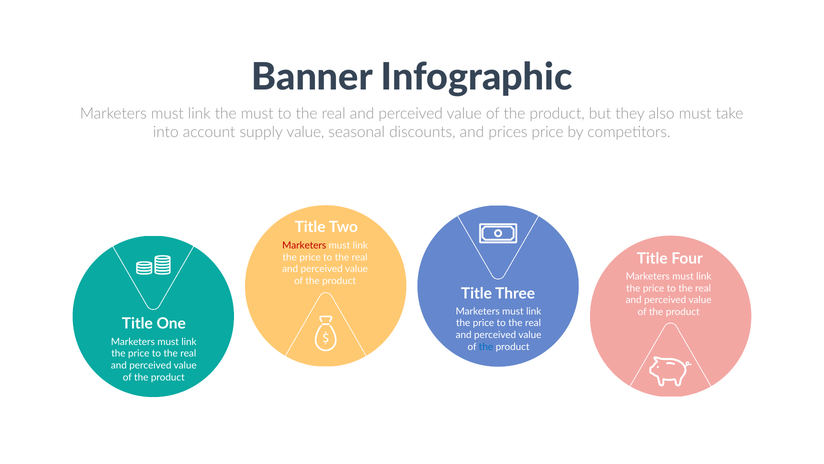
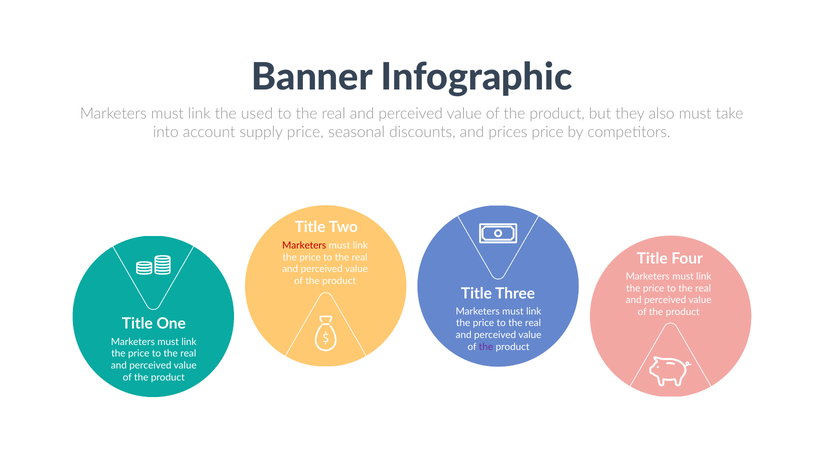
the must: must -> used (257, 114)
supply value: value -> price (305, 132)
the colour: blue -> purple (486, 347)
